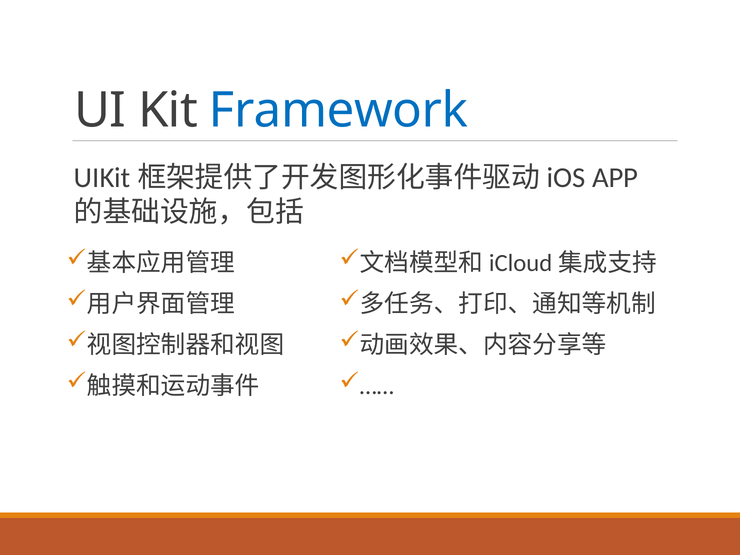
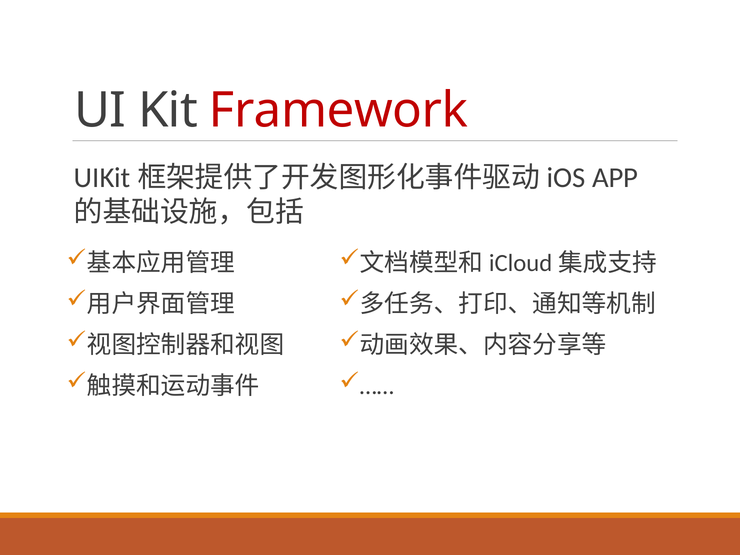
Framework colour: blue -> red (338, 111)
